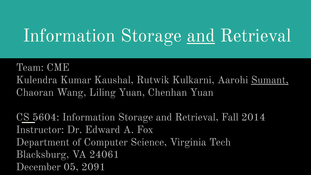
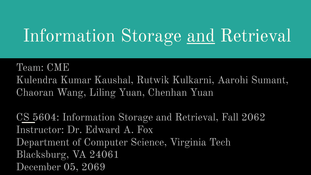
Sumant underline: present -> none (270, 80)
2014: 2014 -> 2062 (253, 117)
2091: 2091 -> 2069 (93, 167)
